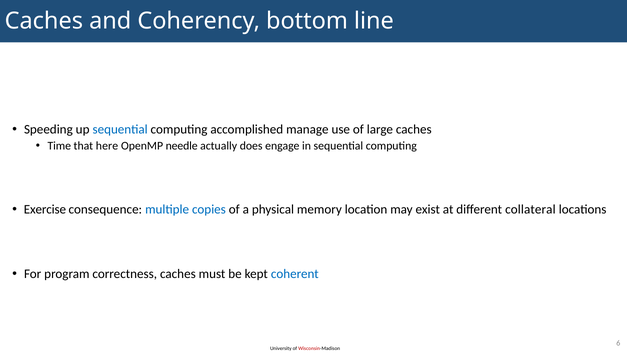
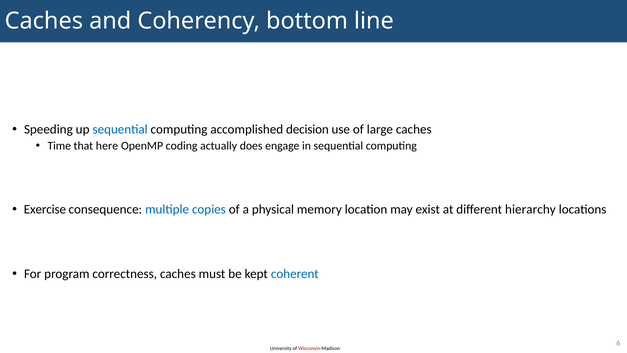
manage: manage -> decision (307, 129)
needle: needle -> coding (182, 146)
collateral: collateral -> hierarchy (530, 209)
